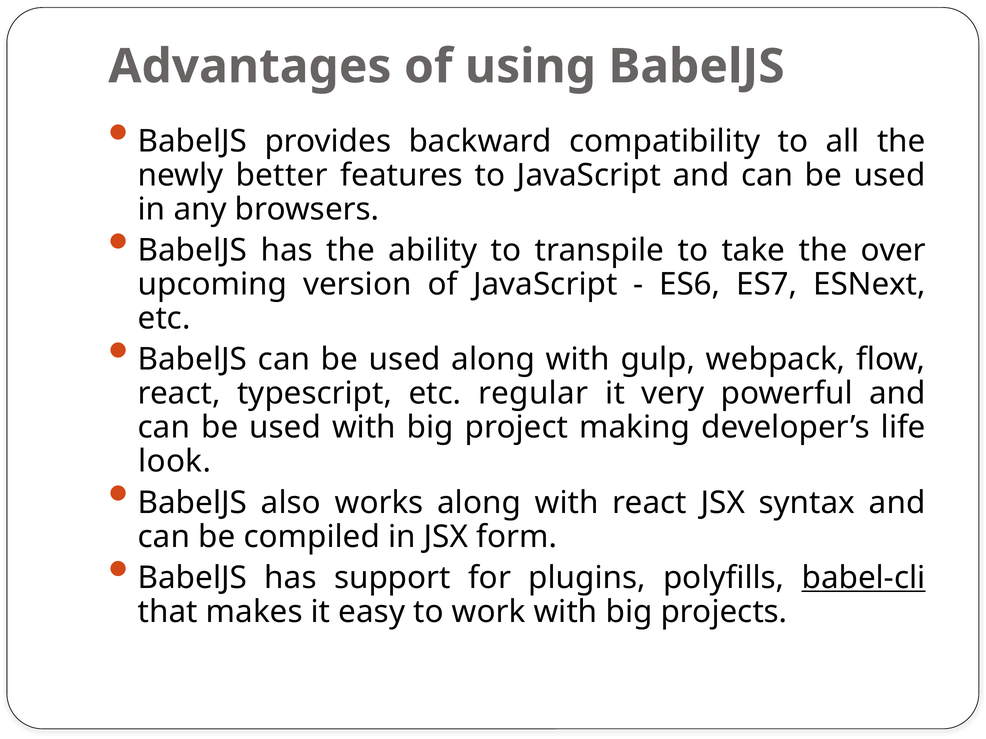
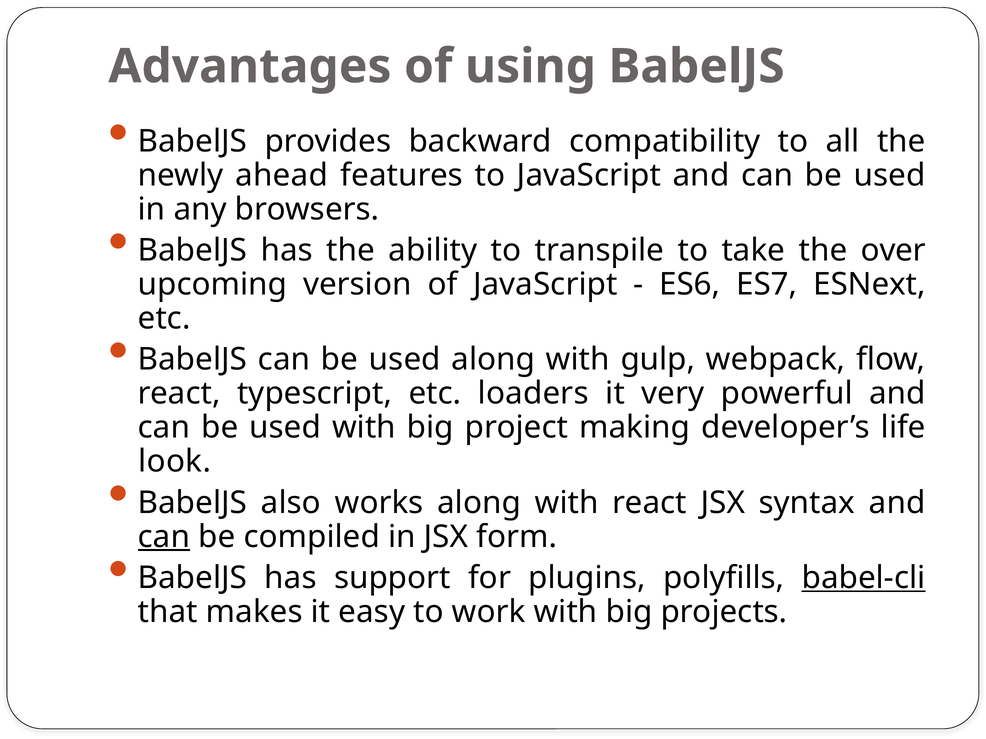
better: better -> ahead (282, 176)
regular: regular -> loaders (533, 394)
can underline: none -> present (164, 537)
